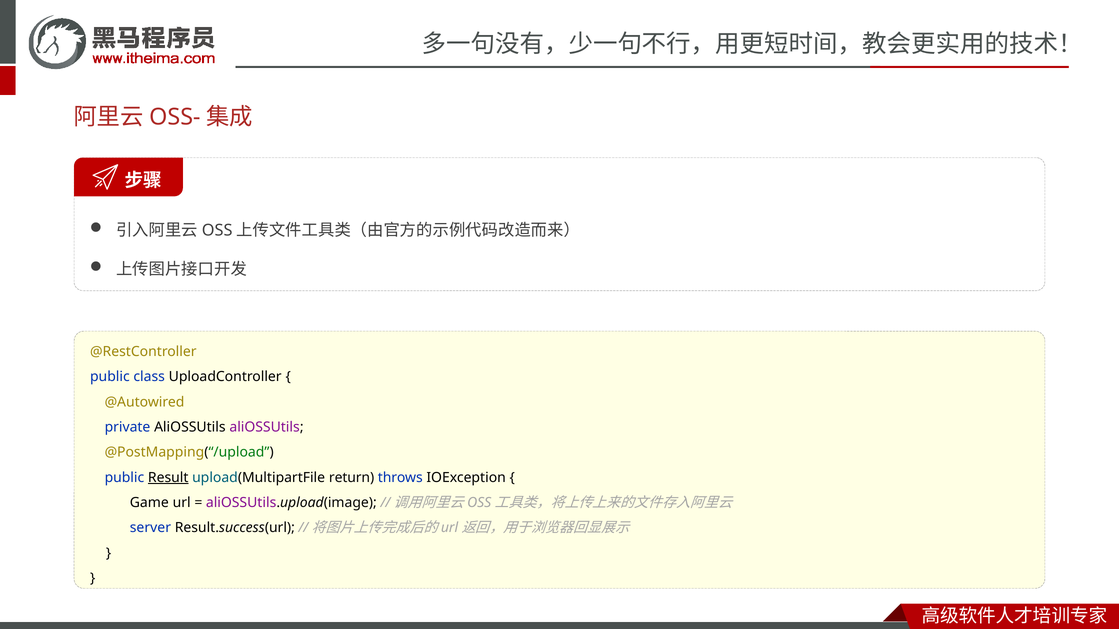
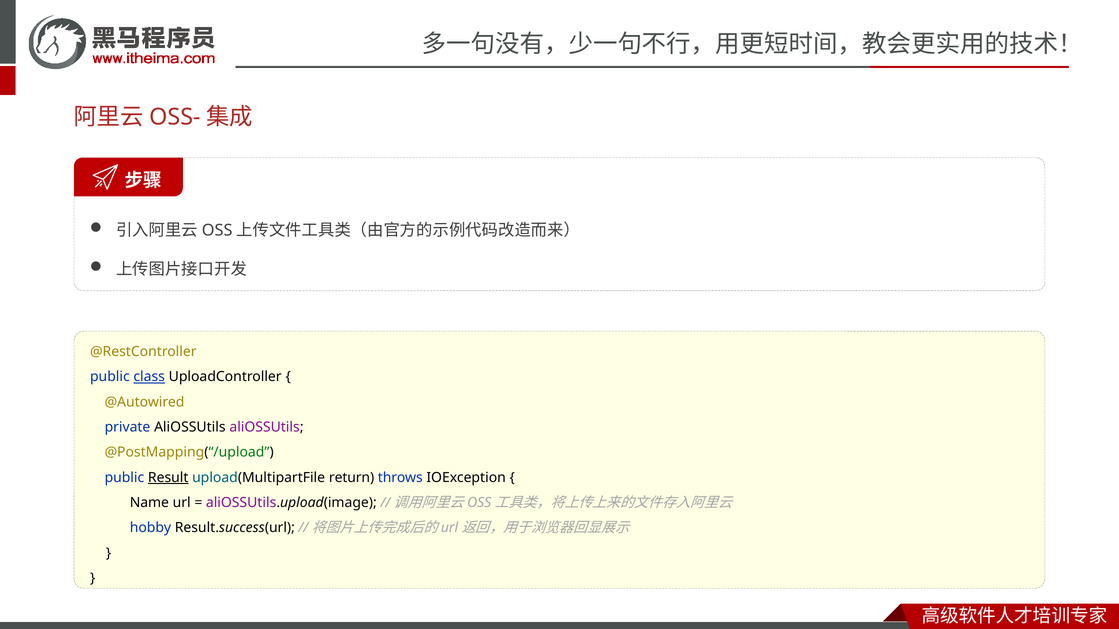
class underline: none -> present (149, 377)
Game: Game -> Name (149, 503)
server: server -> hobby (150, 528)
